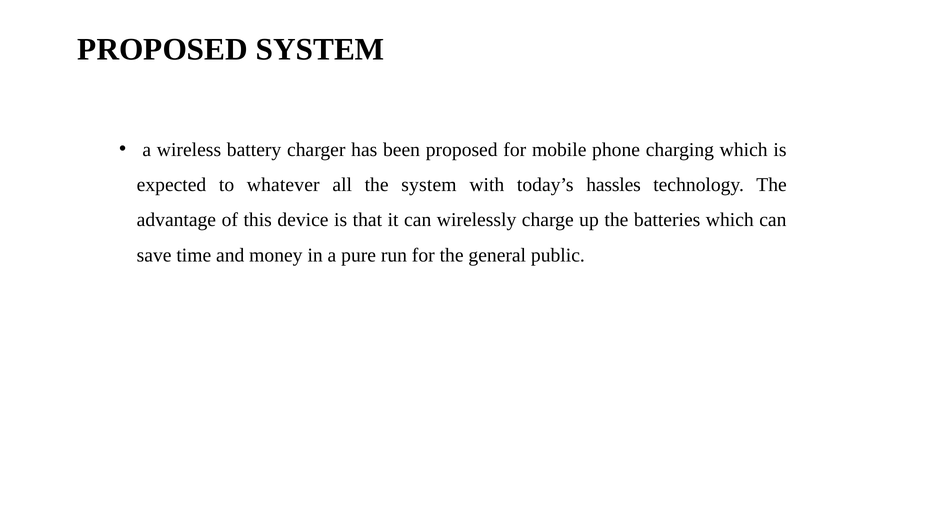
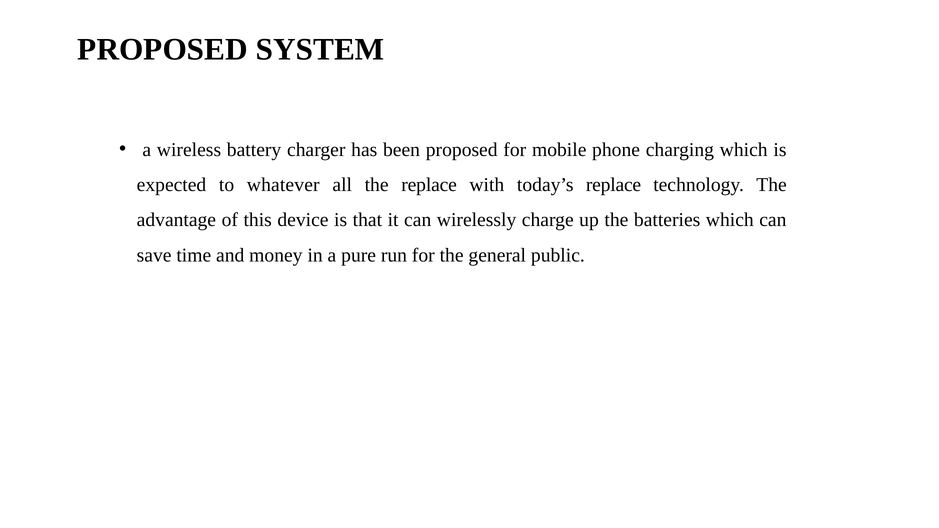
the system: system -> replace (429, 185)
today’s hassles: hassles -> replace (614, 185)
